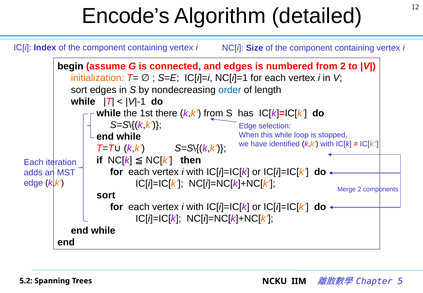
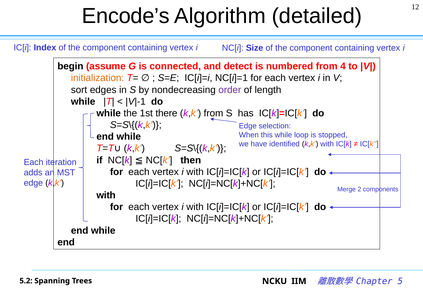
and edges: edges -> detect (238, 66)
from 2: 2 -> 4 (343, 66)
order colour: blue -> purple (230, 90)
sort: sort -> with (106, 195)
